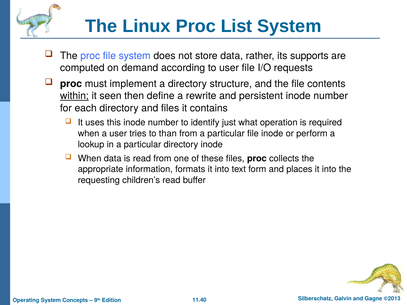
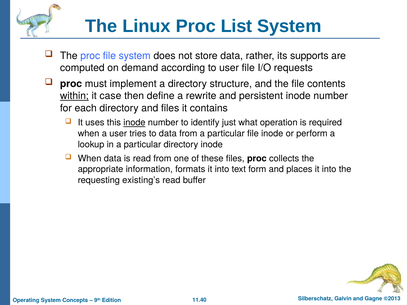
seen: seen -> case (110, 96)
inode underline: none -> present (134, 123)
to than: than -> data (168, 134)
children’s: children’s -> existing’s (141, 180)
